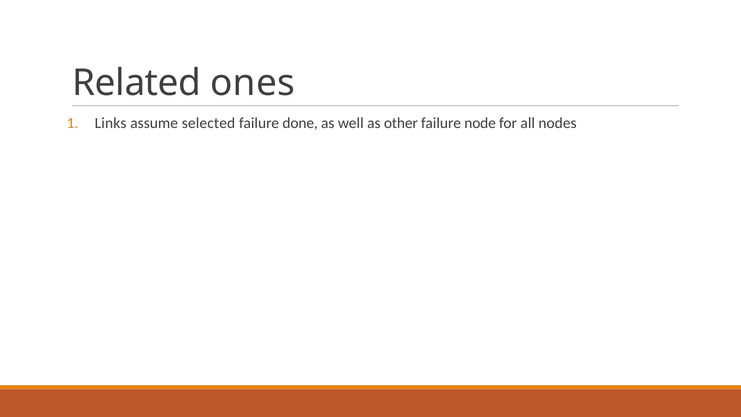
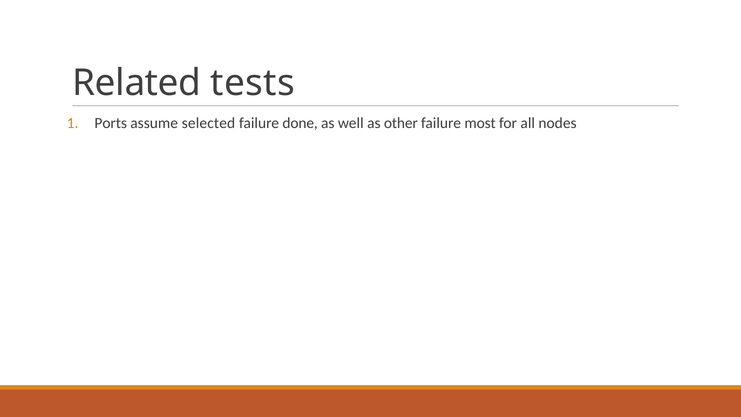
ones: ones -> tests (253, 83)
Links: Links -> Ports (111, 123)
node: node -> most (480, 123)
